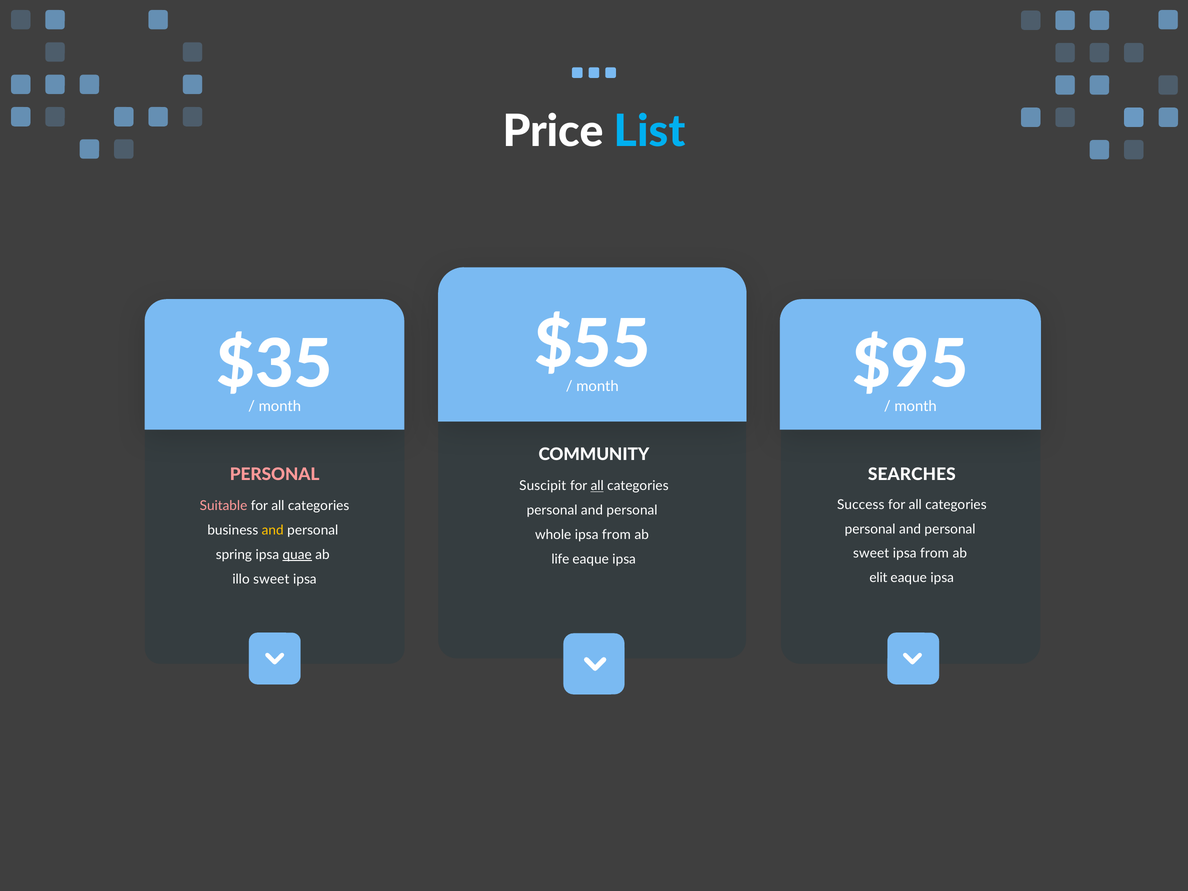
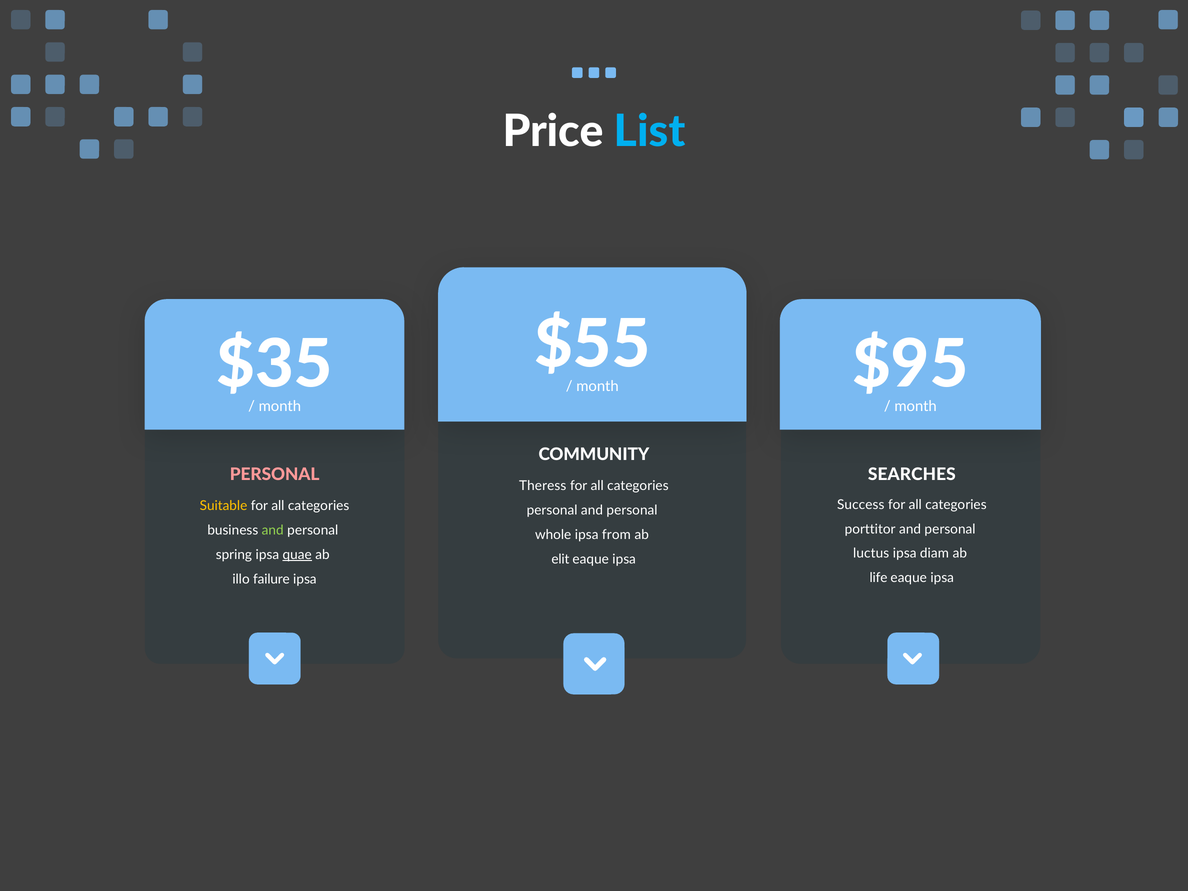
Suscipit: Suscipit -> Theress (543, 486)
all underline: present -> none (597, 486)
Suitable colour: pink -> yellow (223, 506)
personal: personal -> porttitor (870, 529)
and colour: yellow -> light green (273, 530)
sweet: sweet -> luctus (871, 554)
from: from -> diam (934, 554)
life: life -> elit (560, 559)
elit: elit -> life (878, 578)
illo sweet: sweet -> failure (271, 579)
